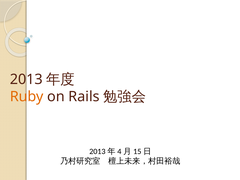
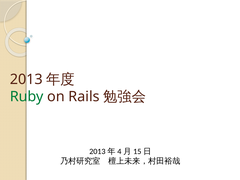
Ruby colour: orange -> green (27, 97)
